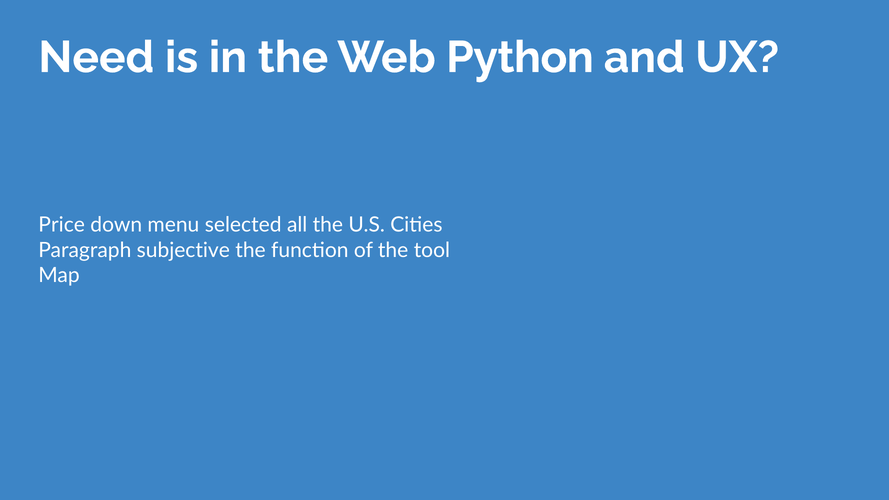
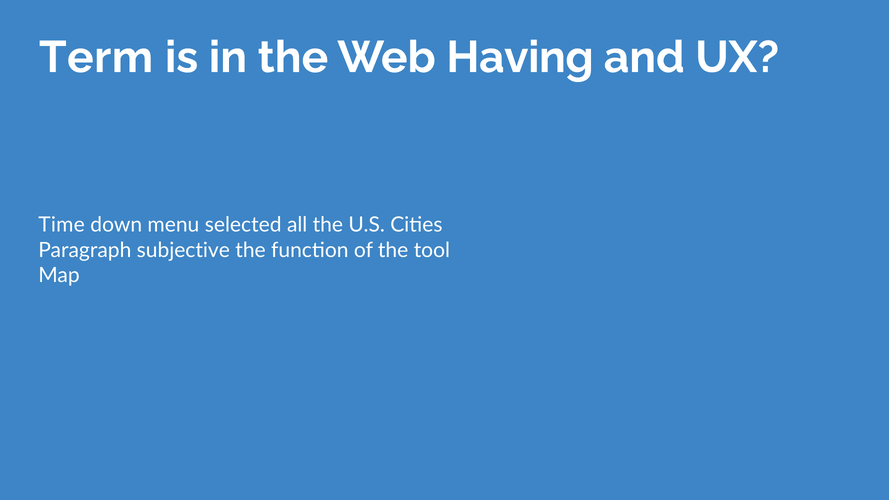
Need: Need -> Term (96, 57)
Python: Python -> Having (520, 57)
Price: Price -> Time (62, 225)
